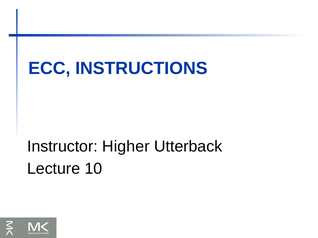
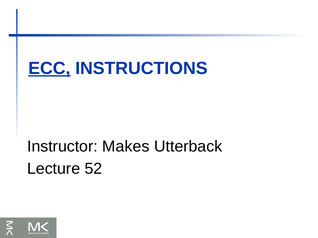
ECC underline: none -> present (49, 68)
Higher: Higher -> Makes (126, 147)
10: 10 -> 52 (93, 169)
